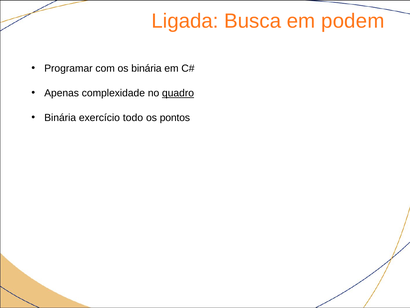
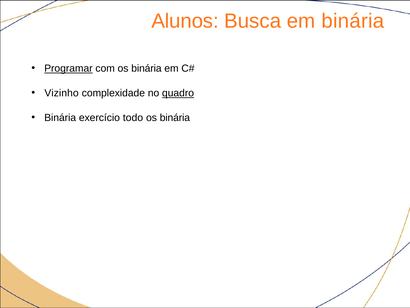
Ligada: Ligada -> Alunos (185, 21)
em podem: podem -> binária (353, 21)
Programar underline: none -> present (68, 68)
Apenas: Apenas -> Vizinho (62, 93)
pontos: pontos -> binária (175, 118)
